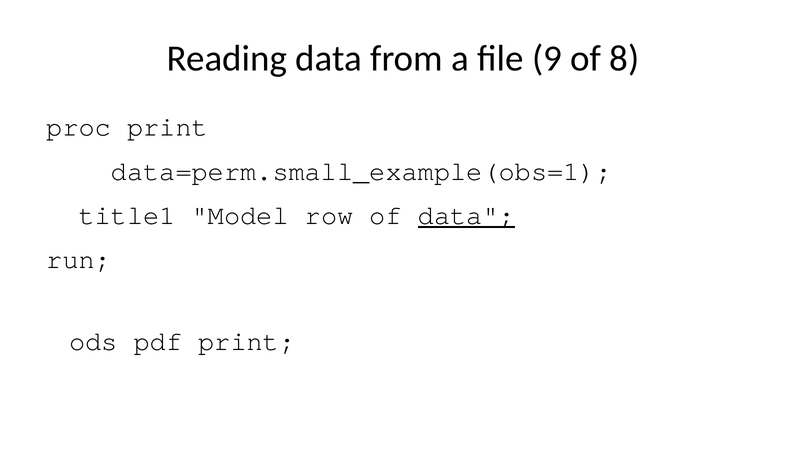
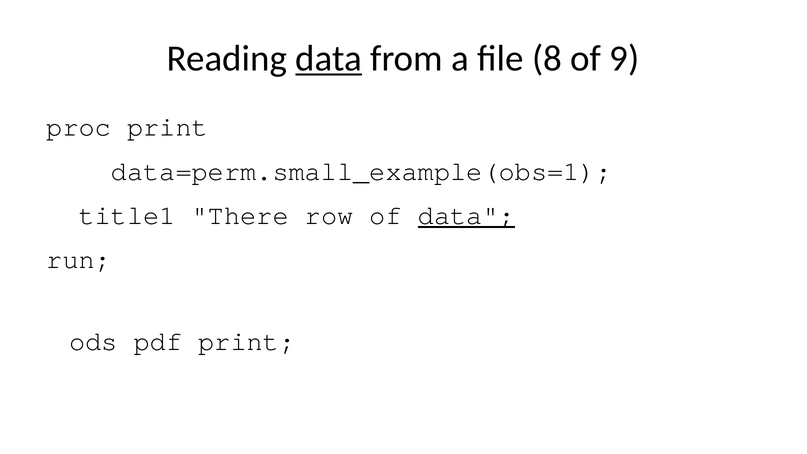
data underline: none -> present (329, 59)
9: 9 -> 8 (547, 59)
8: 8 -> 9 (624, 59)
Model: Model -> There (240, 215)
